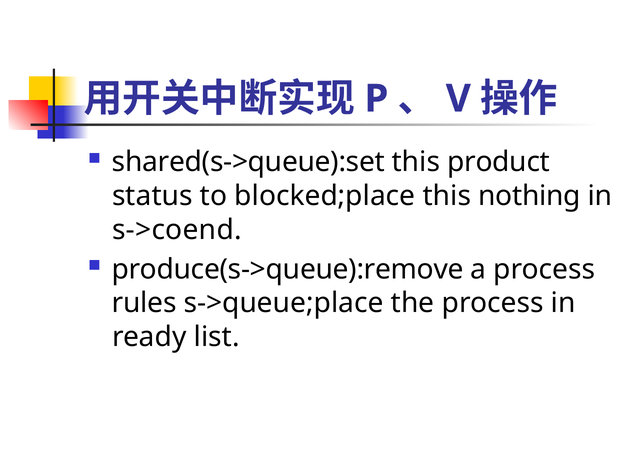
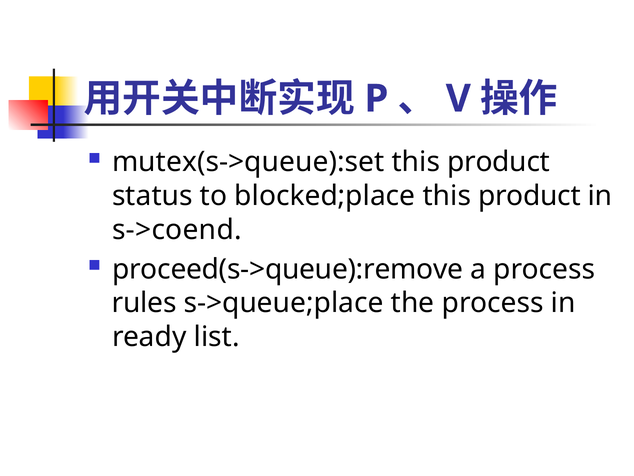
shared(s->queue):set: shared(s->queue):set -> mutex(s->queue):set (248, 162)
blocked;place this nothing: nothing -> product (529, 196)
produce(s->queue):remove: produce(s->queue):remove -> proceed(s->queue):remove (288, 269)
